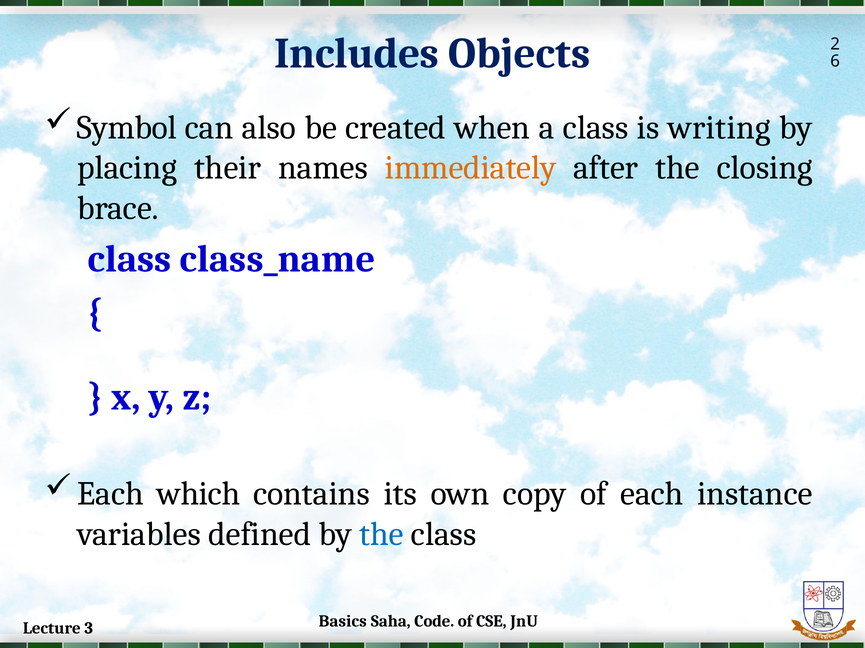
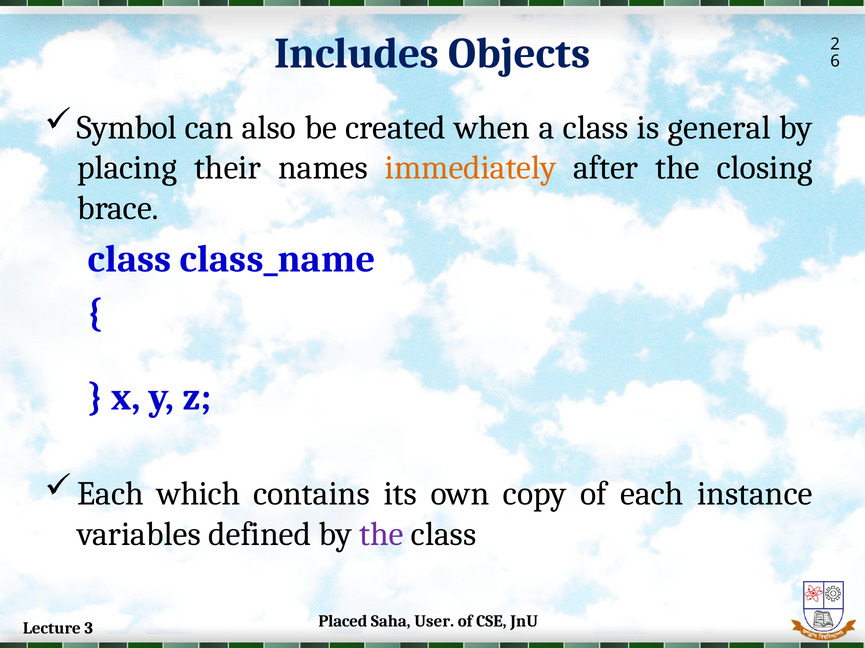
writing: writing -> general (719, 128)
the colour: blue -> purple (381, 535)
Basics: Basics -> Placed (343, 622)
Code: Code -> User (434, 622)
